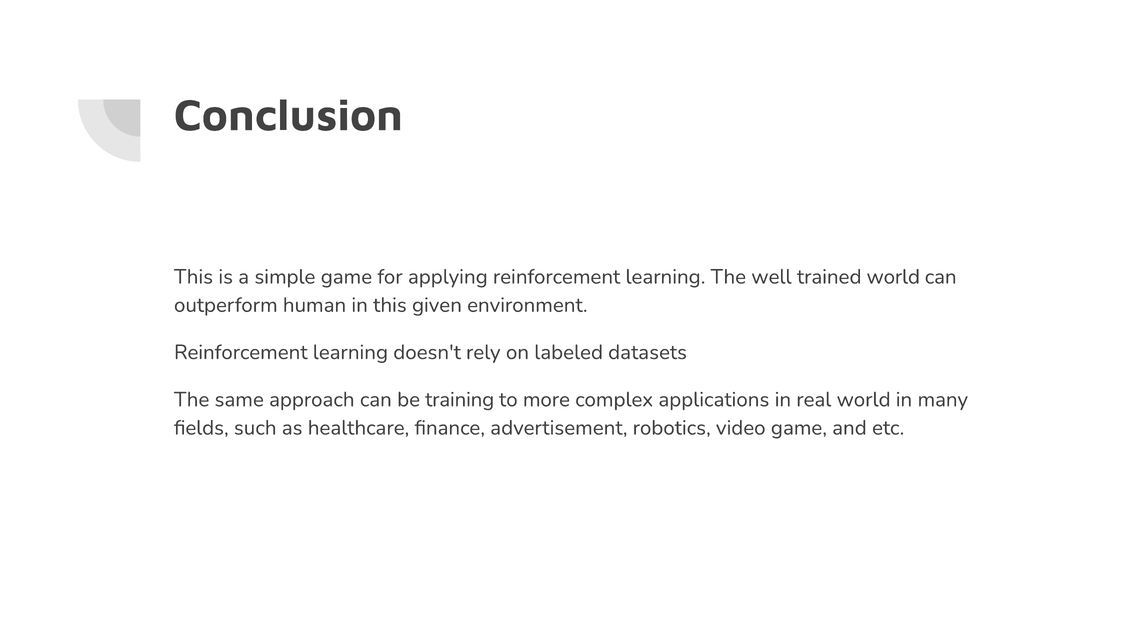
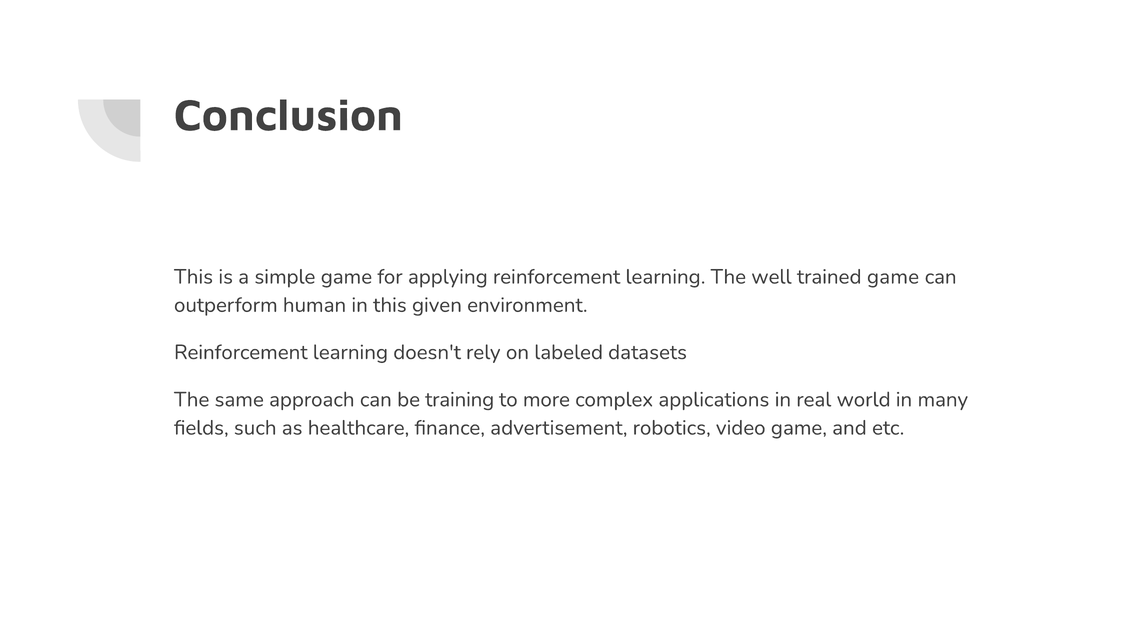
trained world: world -> game (893, 277)
